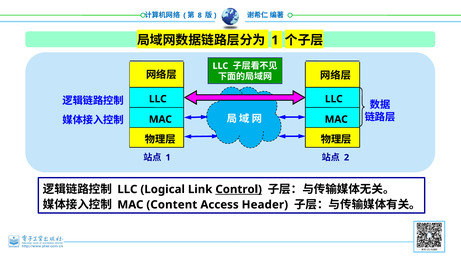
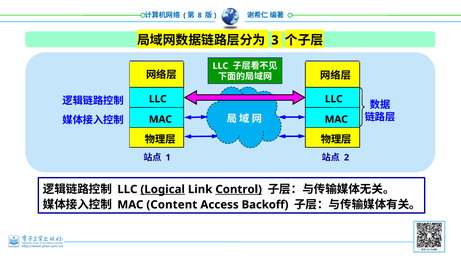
1: 1 -> 3 (275, 40)
Logical underline: none -> present (163, 190)
Header: Header -> Backoff (265, 205)
